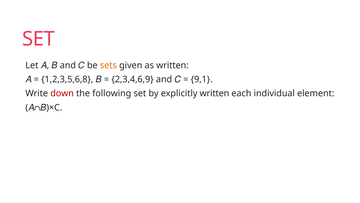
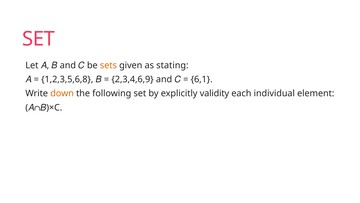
as written: written -> stating (172, 65)
9,1: 9,1 -> 6,1 (202, 79)
down colour: red -> orange (62, 93)
explicitly written: written -> validity (214, 93)
